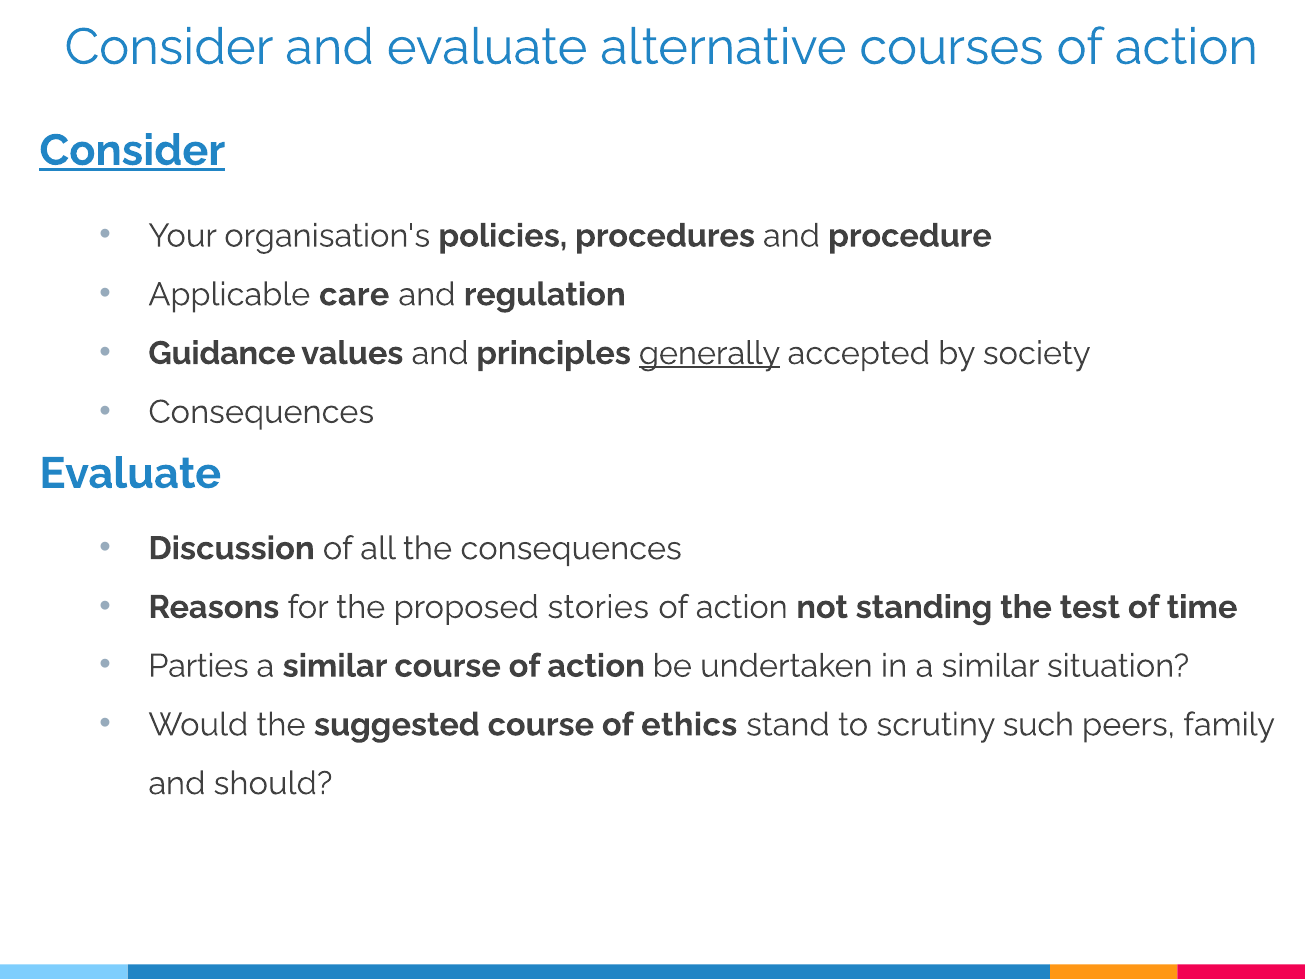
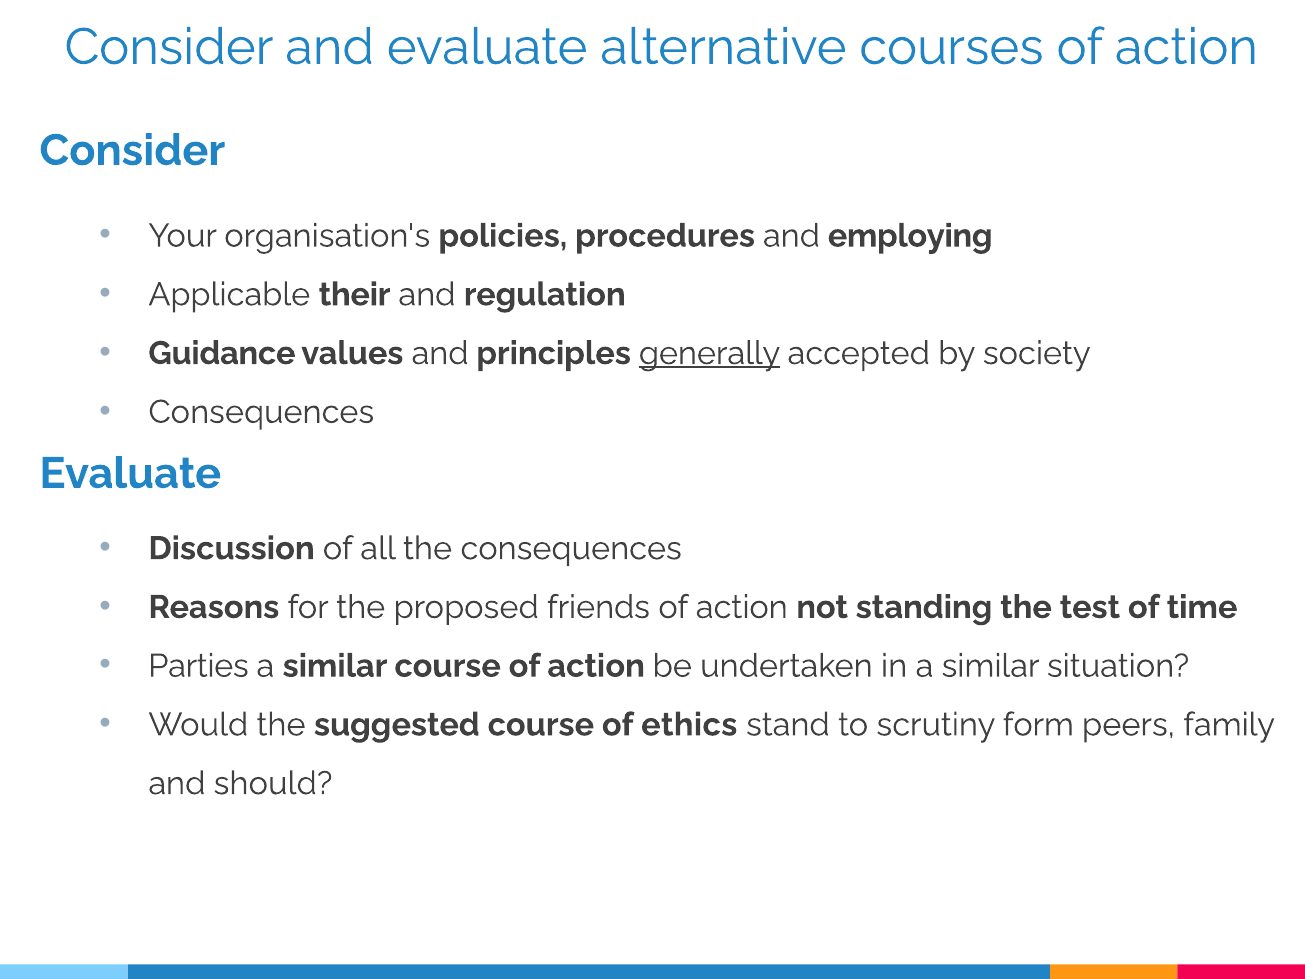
Consider underline: present -> none (132, 150)
procedure: procedure -> employing (910, 236)
care: care -> their (355, 294)
stories: stories -> friends (598, 607)
such: such -> form (1038, 725)
